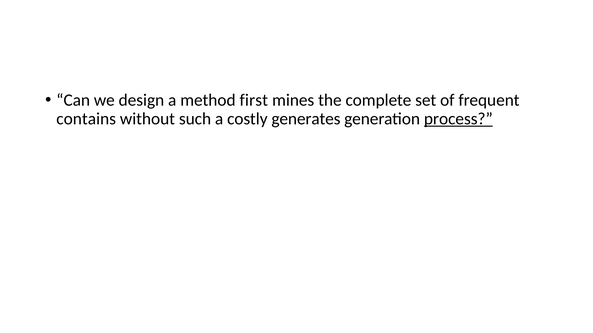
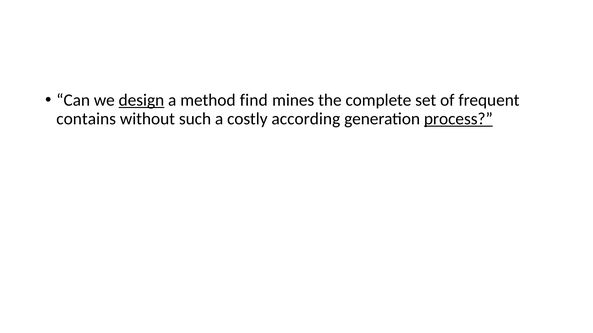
design underline: none -> present (141, 100)
first: first -> find (254, 100)
generates: generates -> according (306, 119)
